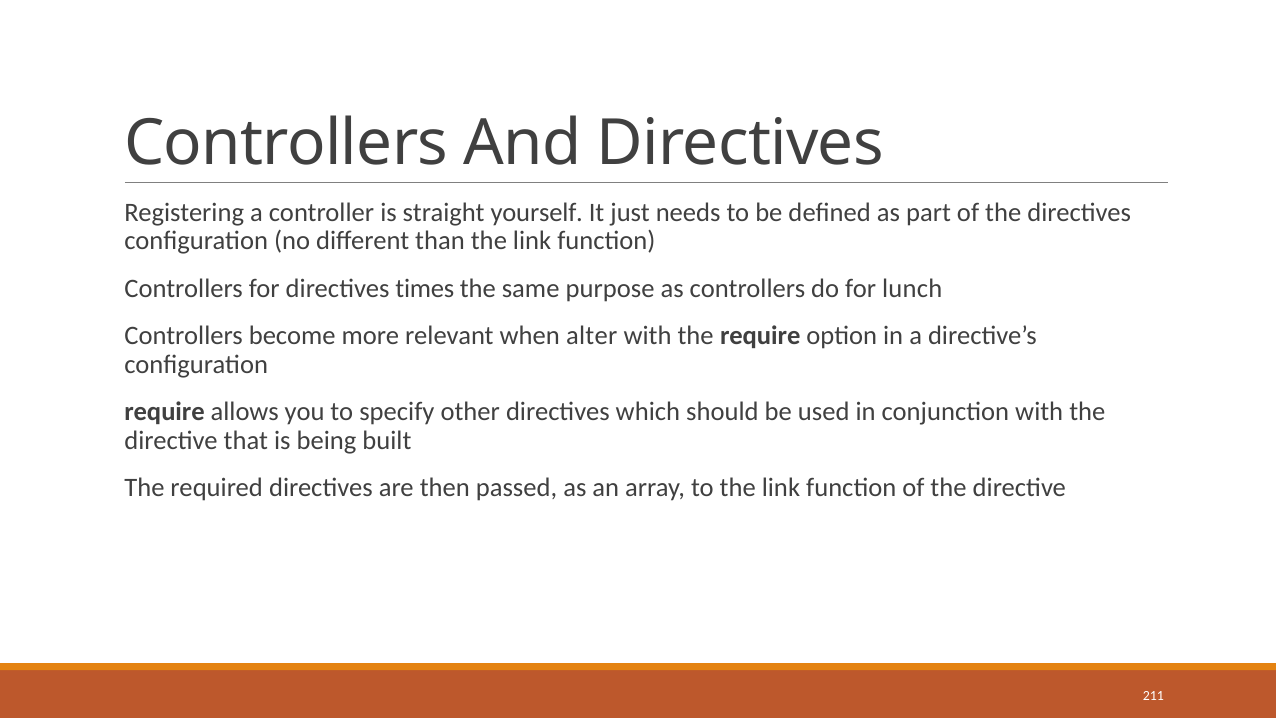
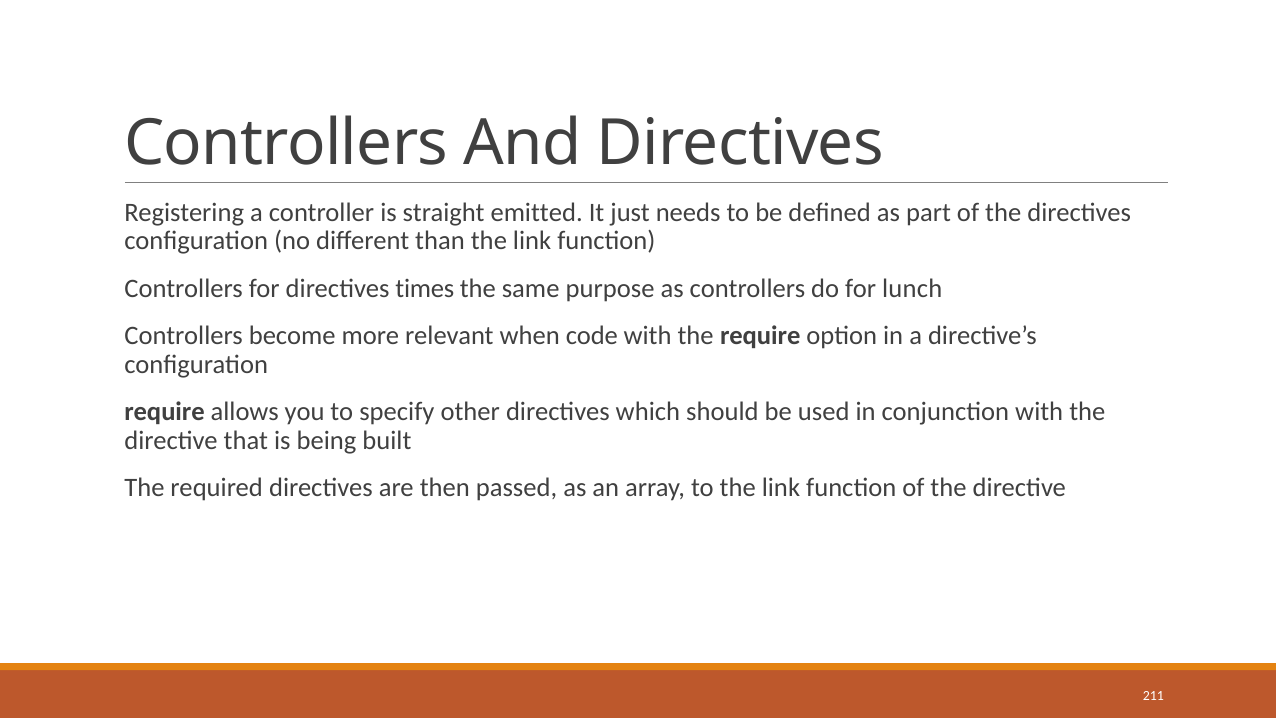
yourself: yourself -> emitted (537, 212)
alter: alter -> code (592, 336)
